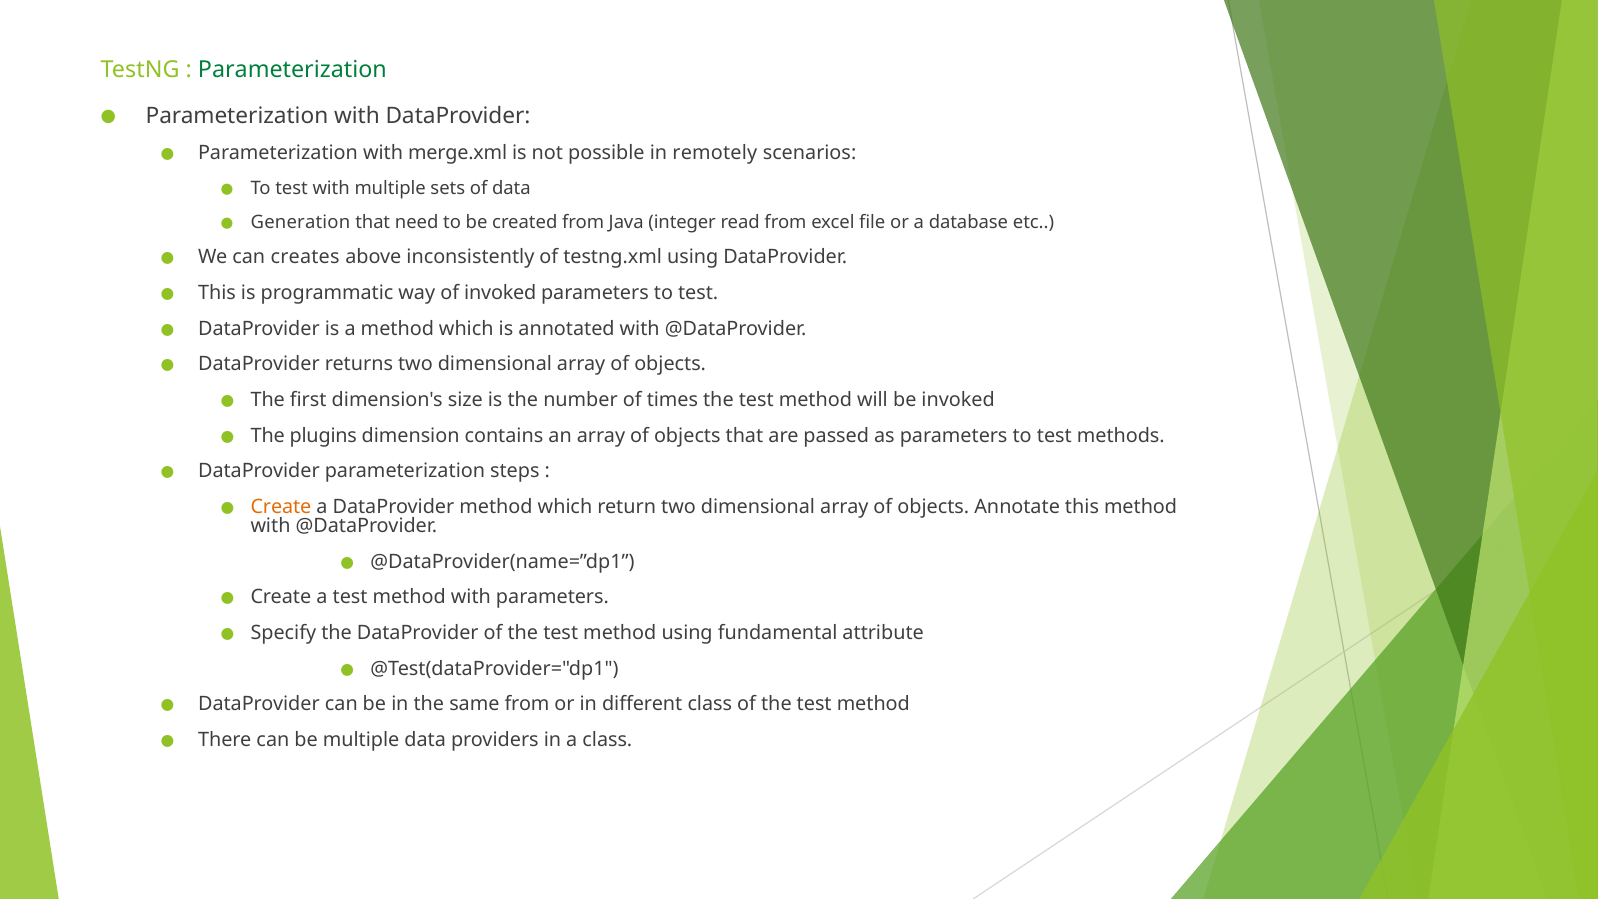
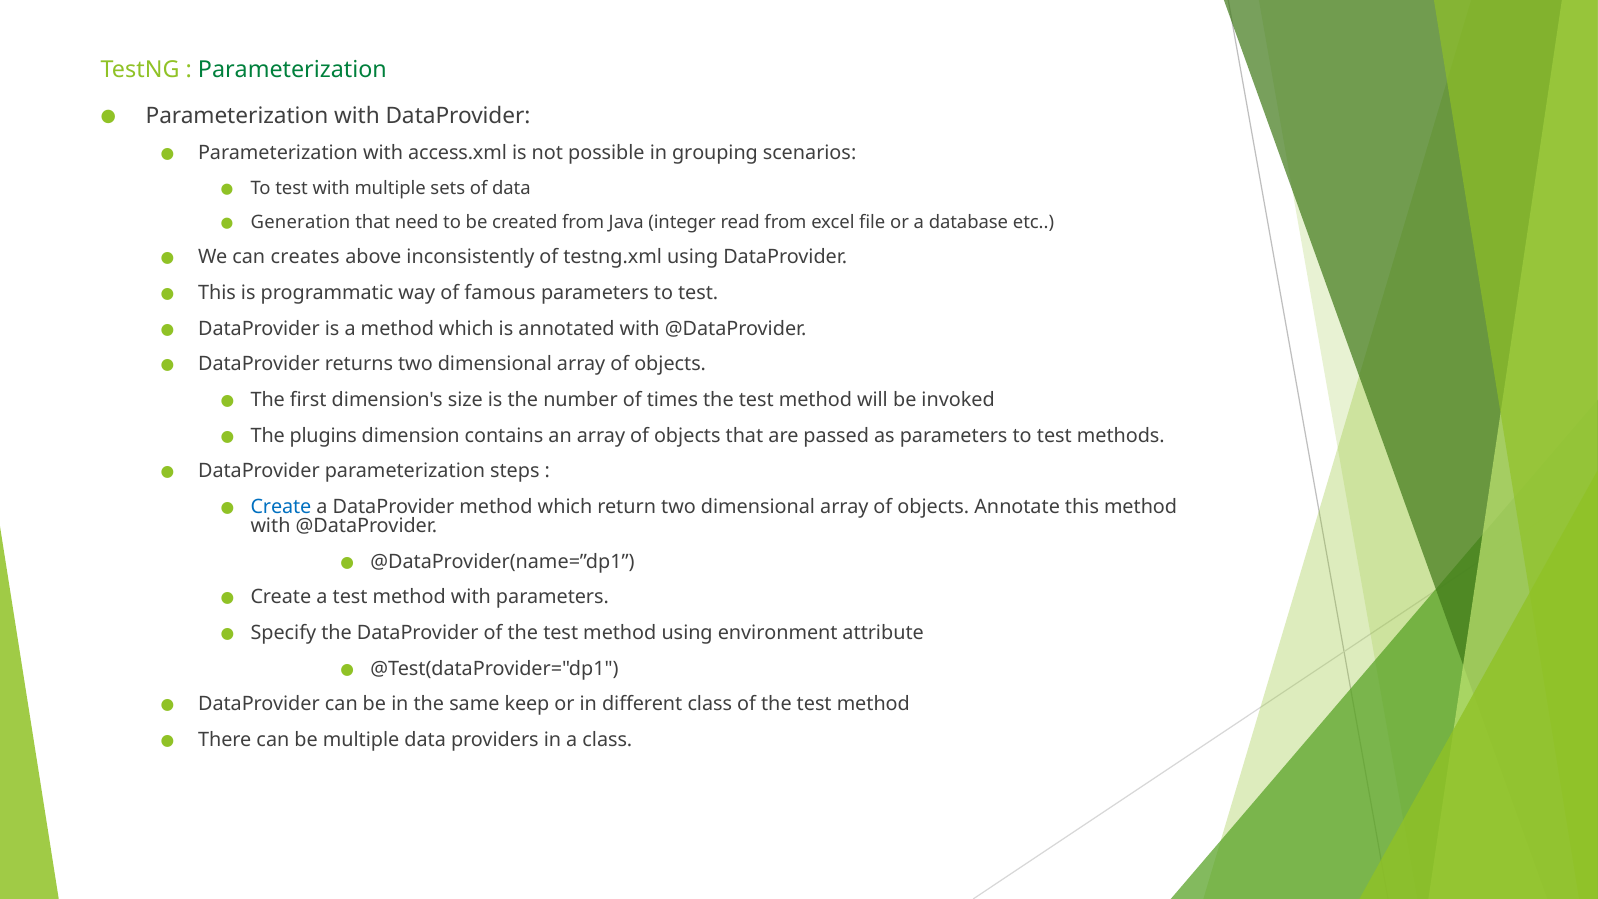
merge.xml: merge.xml -> access.xml (458, 153)
remotely: remotely -> grouping (715, 153)
of invoked: invoked -> famous (500, 293)
Create colour: orange -> blue (281, 507)
fundamental: fundamental -> environment (778, 633)
same from: from -> keep (527, 704)
